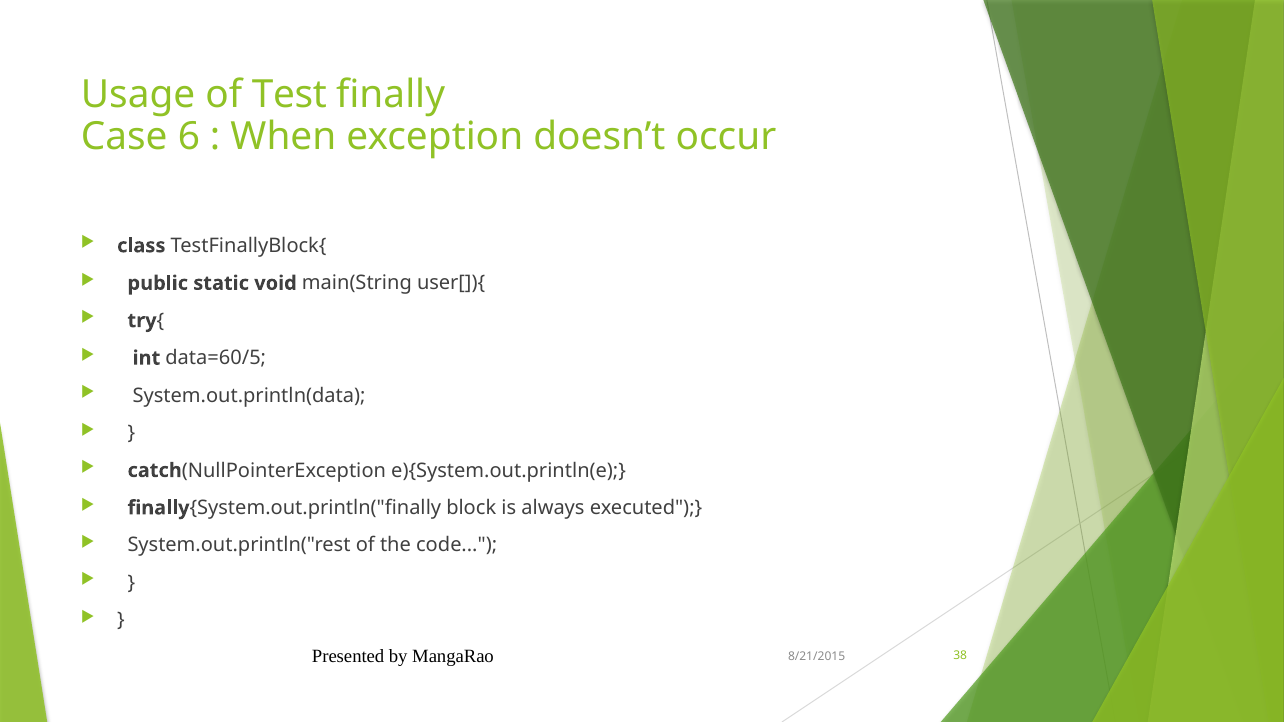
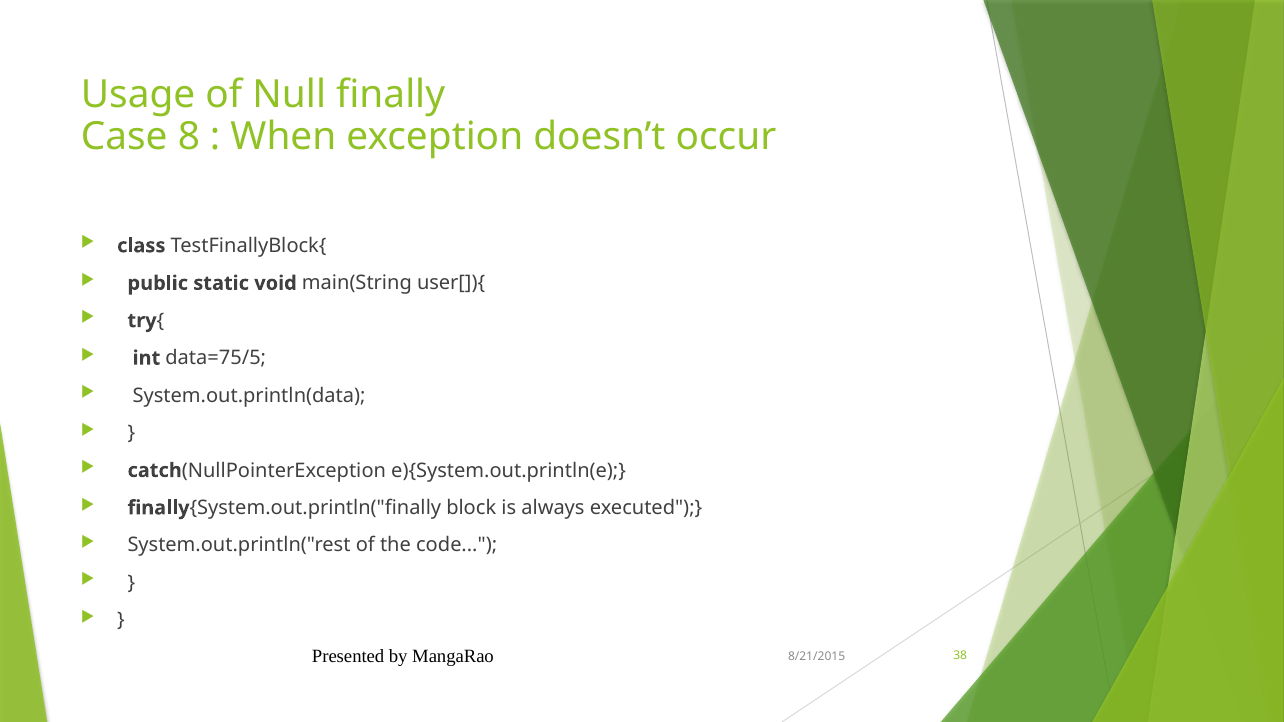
Test: Test -> Null (289, 95)
6: 6 -> 8 (189, 137)
data=60/5: data=60/5 -> data=75/5 (216, 358)
